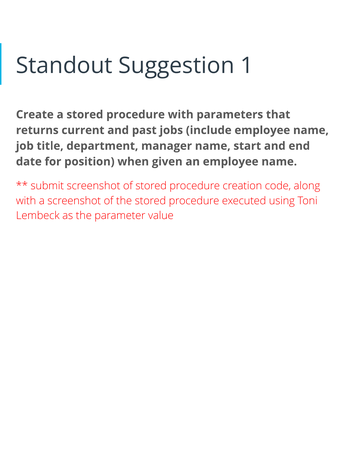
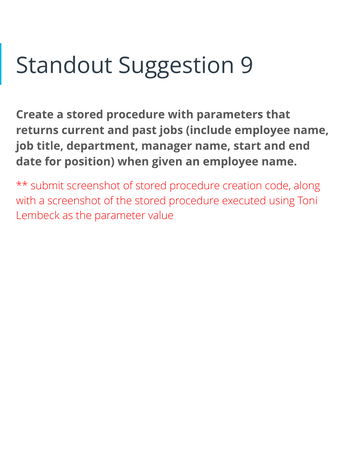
1: 1 -> 9 (247, 66)
